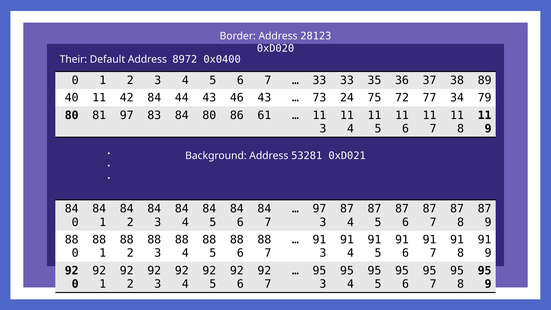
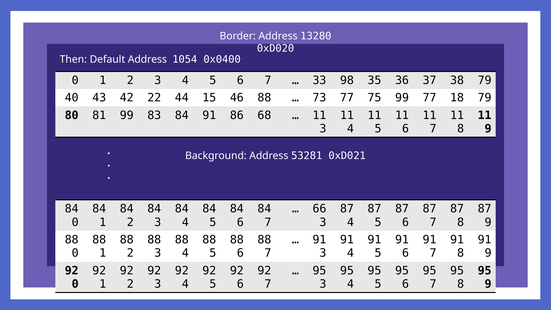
28123: 28123 -> 13280 (316, 36)
Their: Their -> Then (73, 59)
8972: 8972 -> 1054 (185, 59)
33 33: 33 -> 98 (347, 80)
38 89: 89 -> 79 (485, 80)
40 11: 11 -> 43 (99, 98)
42 84: 84 -> 22 (154, 98)
44 43: 43 -> 15 (209, 98)
46 43: 43 -> 88 (264, 98)
73 24: 24 -> 77 (347, 98)
75 72: 72 -> 99 (402, 98)
34: 34 -> 18 (457, 98)
81 97: 97 -> 99 (127, 115)
84 80: 80 -> 91 (209, 115)
61: 61 -> 68 (264, 115)
97: 97 -> 66 (319, 209)
